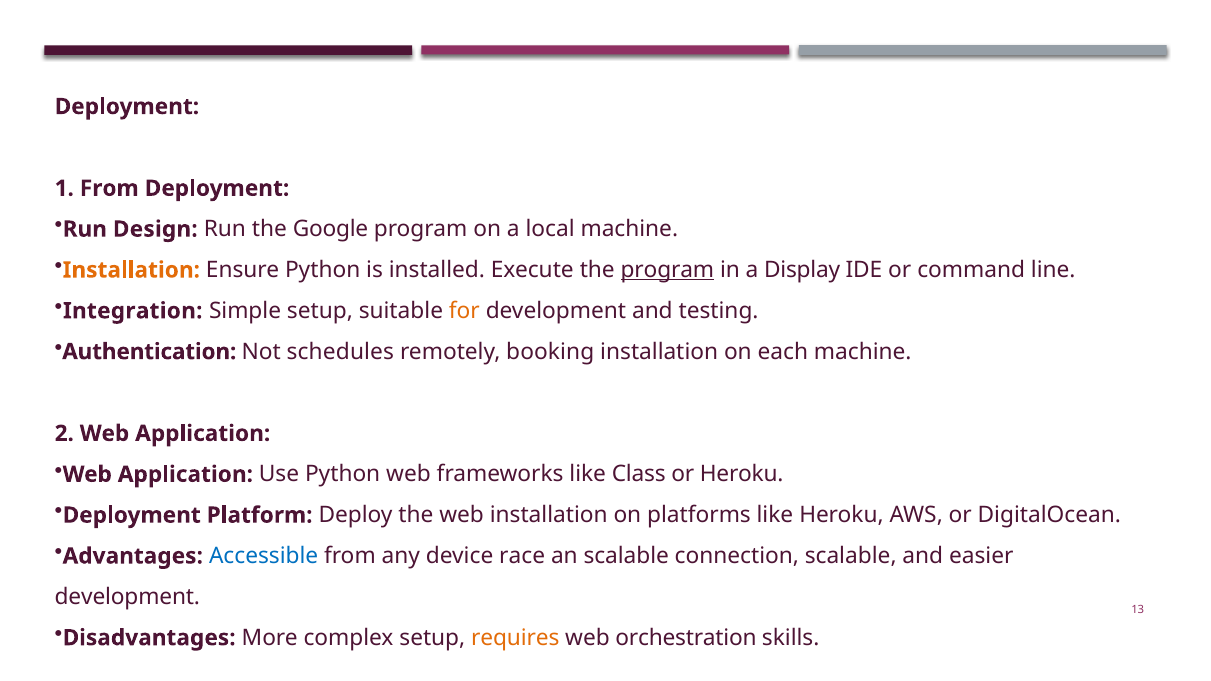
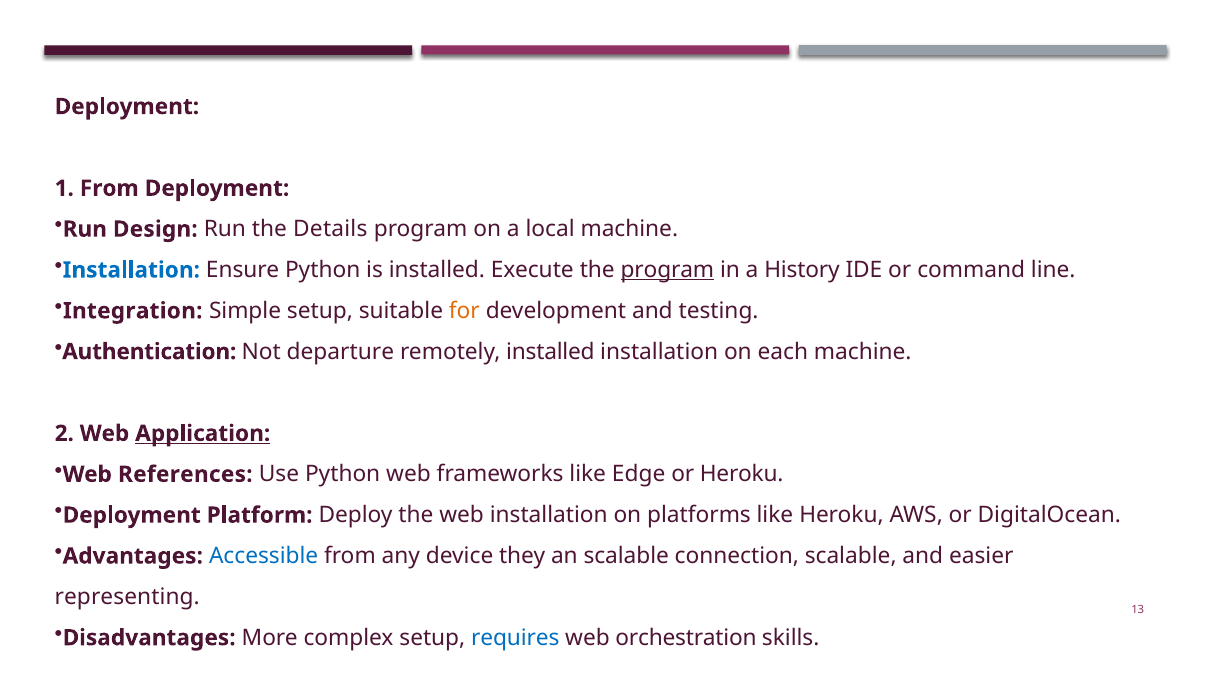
Google: Google -> Details (330, 229)
Installation colour: orange -> blue (131, 270)
Display: Display -> History (802, 270)
schedules: schedules -> departure (340, 352)
remotely booking: booking -> installed (550, 352)
Application underline: none -> present (203, 434)
Application: Application -> References (185, 474)
Class: Class -> Edge (639, 474)
race: race -> they (522, 556)
development: development -> representing (127, 597)
requires colour: orange -> blue (515, 638)
